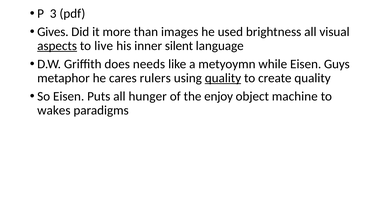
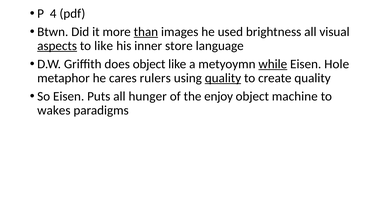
3: 3 -> 4 (53, 14)
Gives: Gives -> Btwn (53, 32)
than underline: none -> present (146, 32)
to live: live -> like (104, 46)
silent: silent -> store (179, 46)
does needs: needs -> object (149, 64)
while underline: none -> present (273, 64)
Guys: Guys -> Hole (337, 64)
